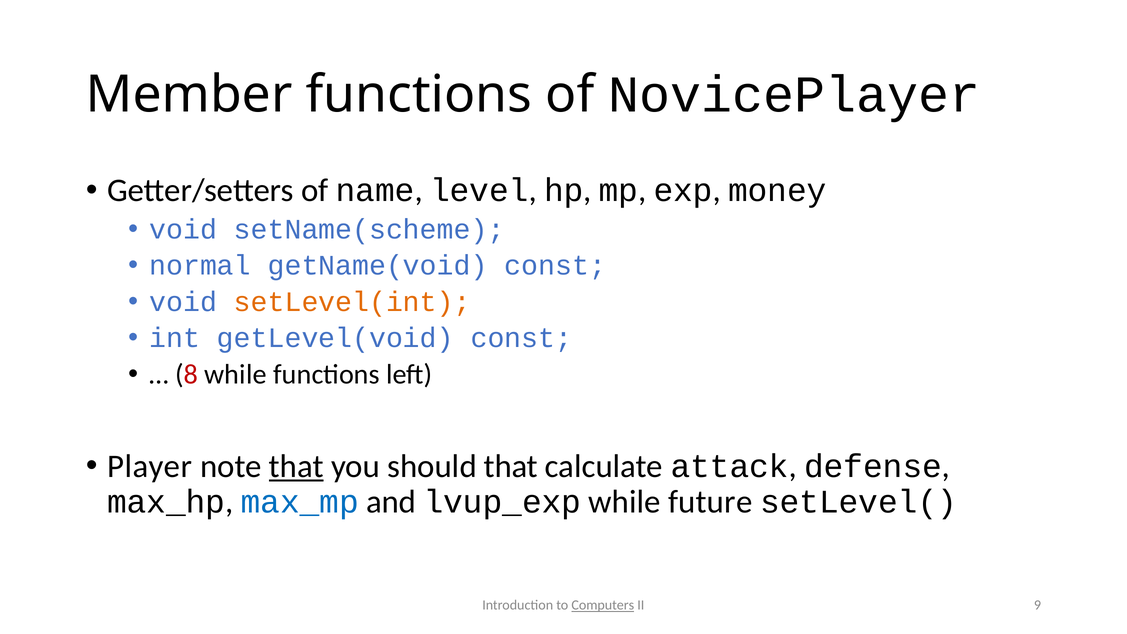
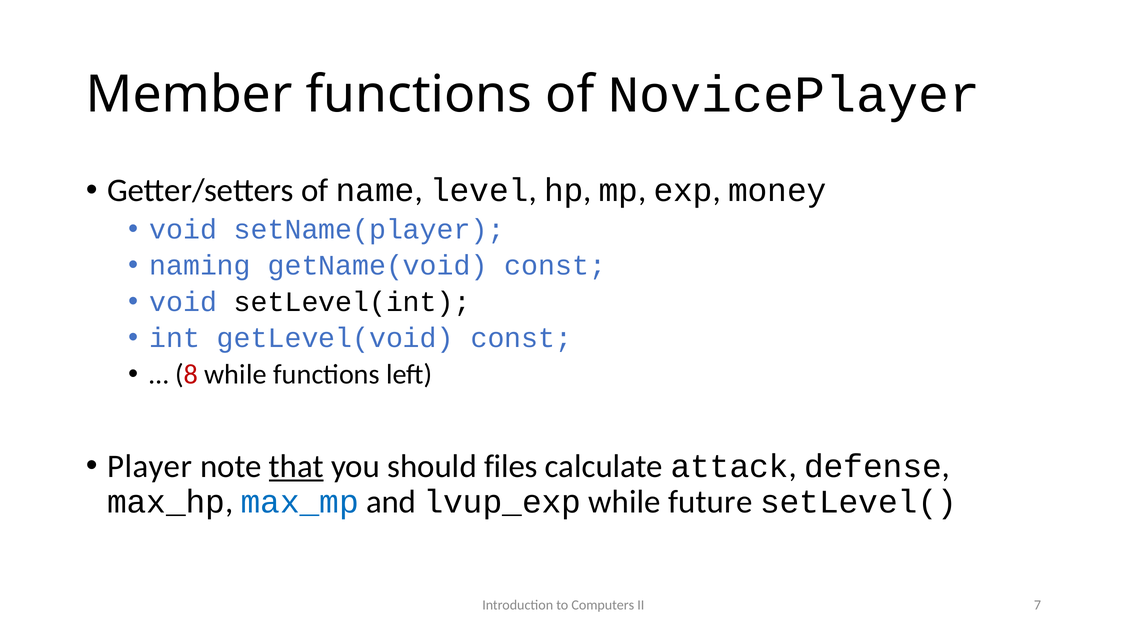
setName(scheme: setName(scheme -> setName(player (369, 229)
normal: normal -> naming (200, 266)
setLevel(int colour: orange -> black (352, 302)
should that: that -> files (511, 466)
Computers underline: present -> none (603, 605)
9: 9 -> 7 (1038, 605)
